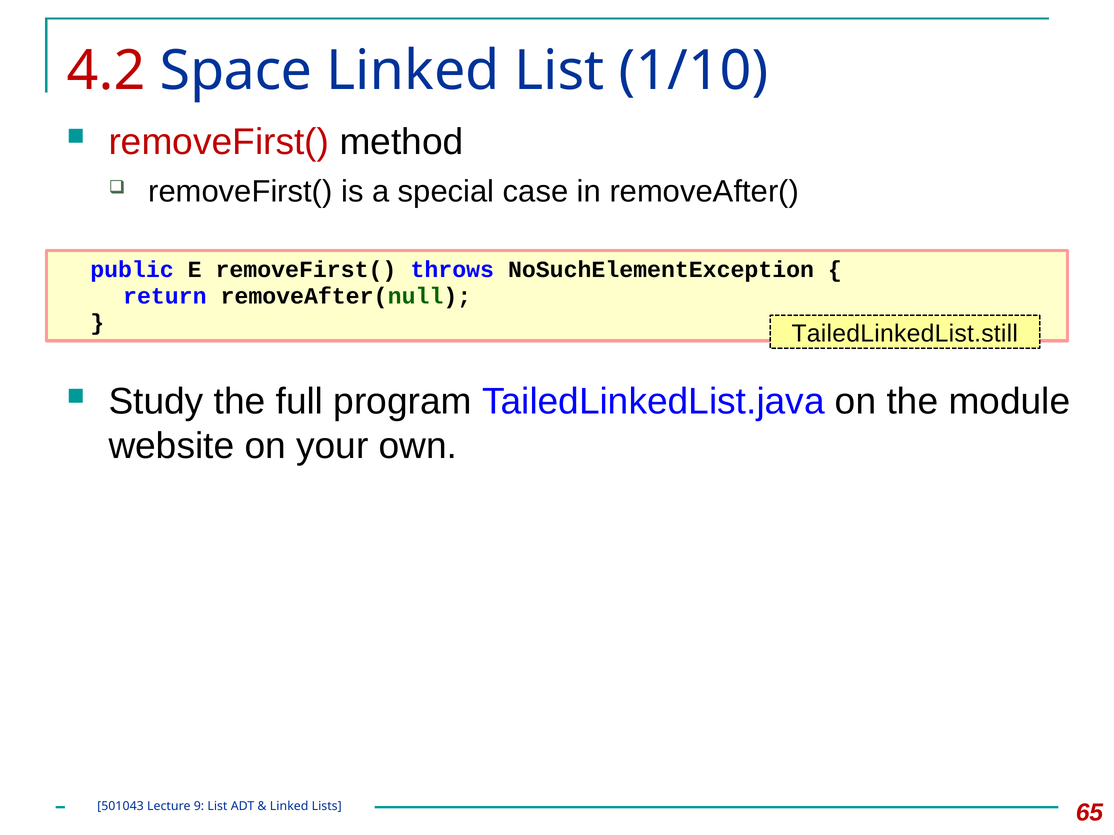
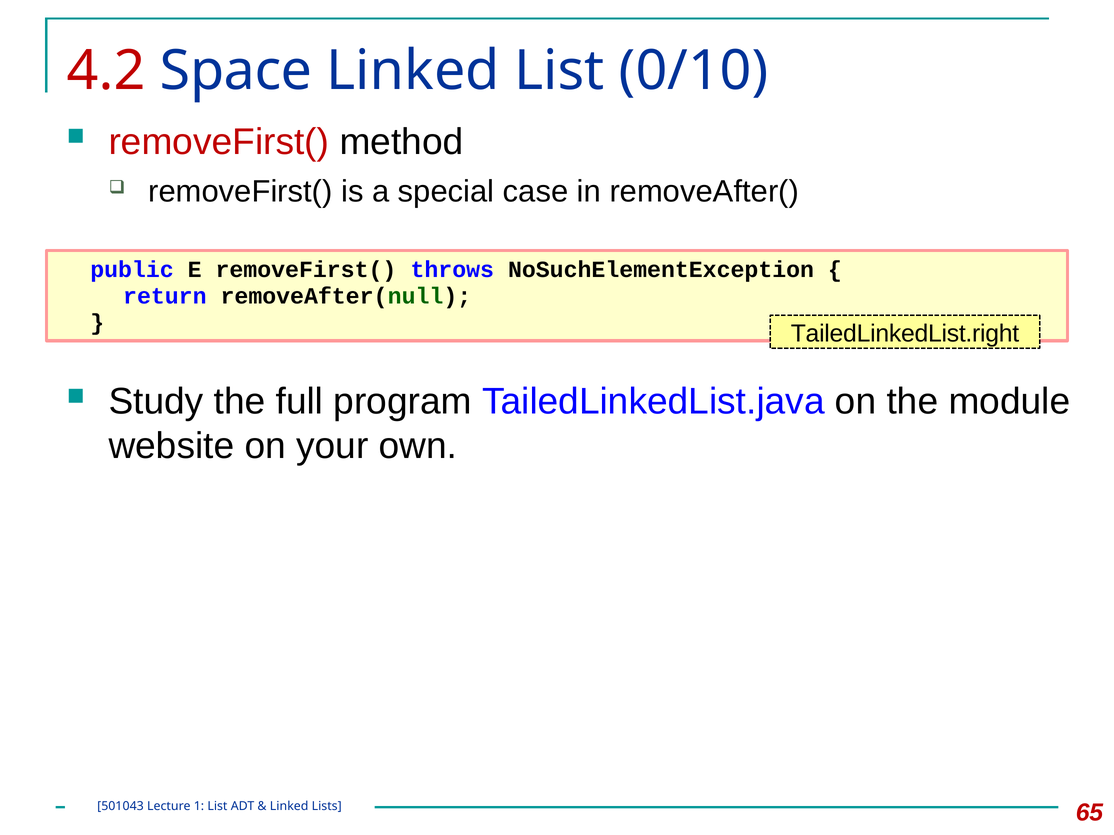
1/10: 1/10 -> 0/10 (694, 71)
TailedLinkedList.still: TailedLinkedList.still -> TailedLinkedList.right (905, 334)
9: 9 -> 1 (199, 807)
